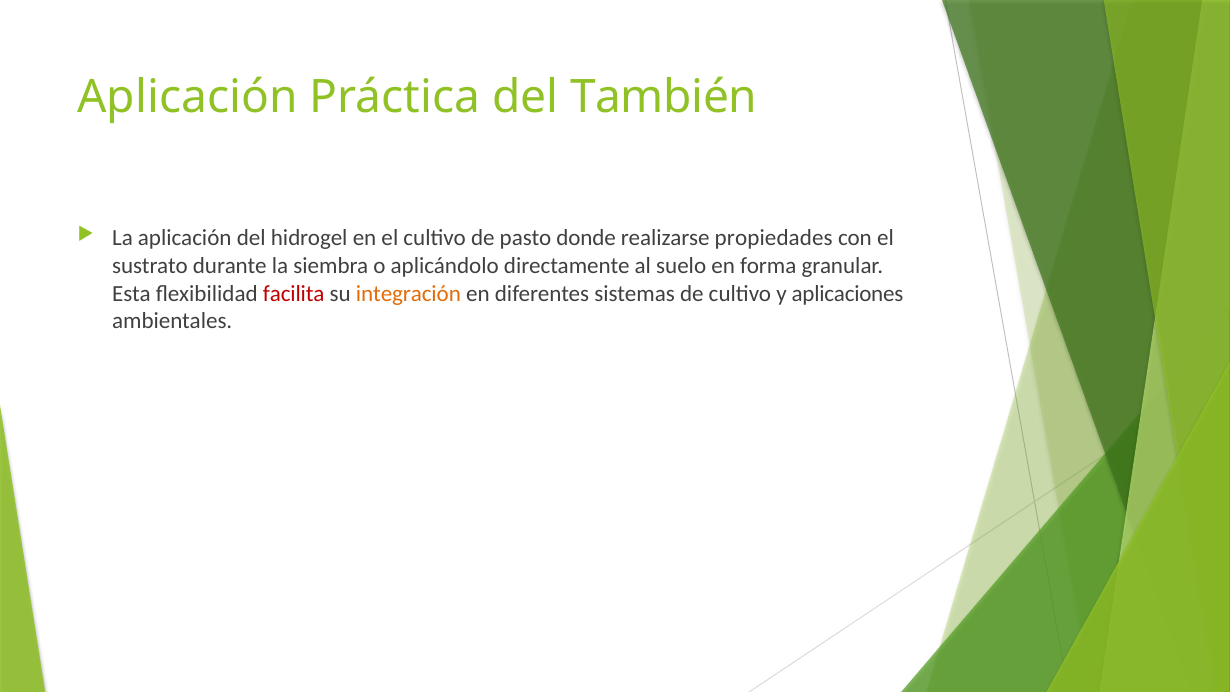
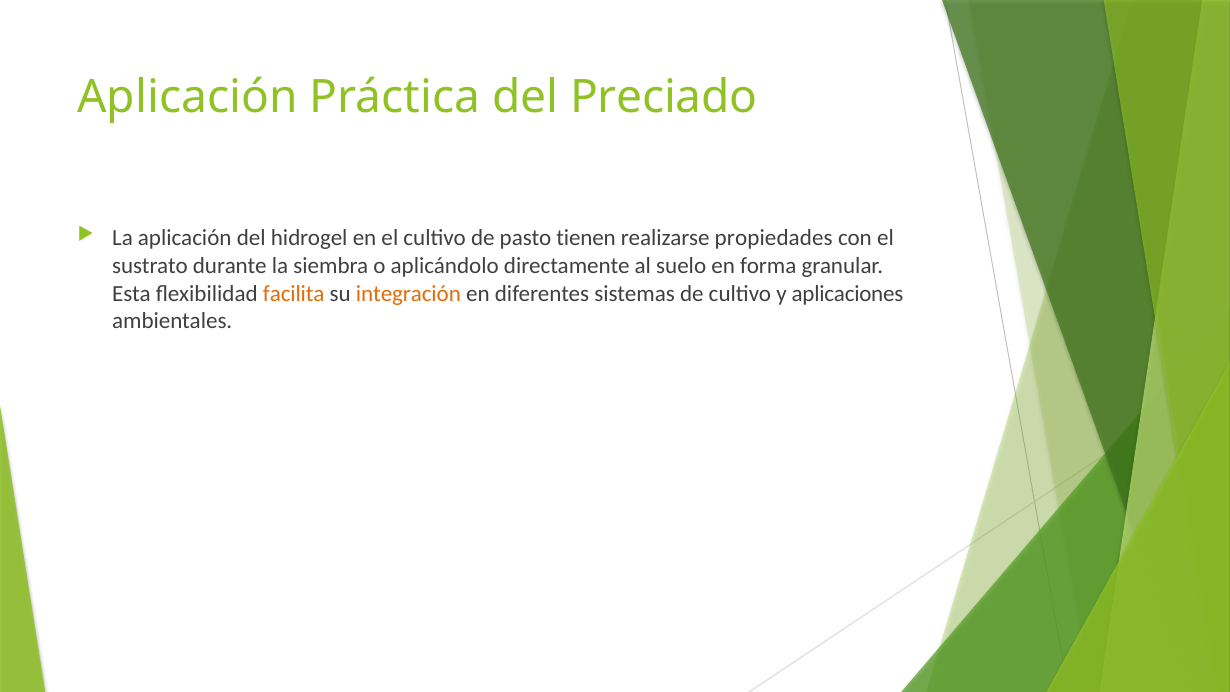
También: También -> Preciado (664, 97)
donde: donde -> tienen (586, 238)
facilita colour: red -> orange (294, 293)
